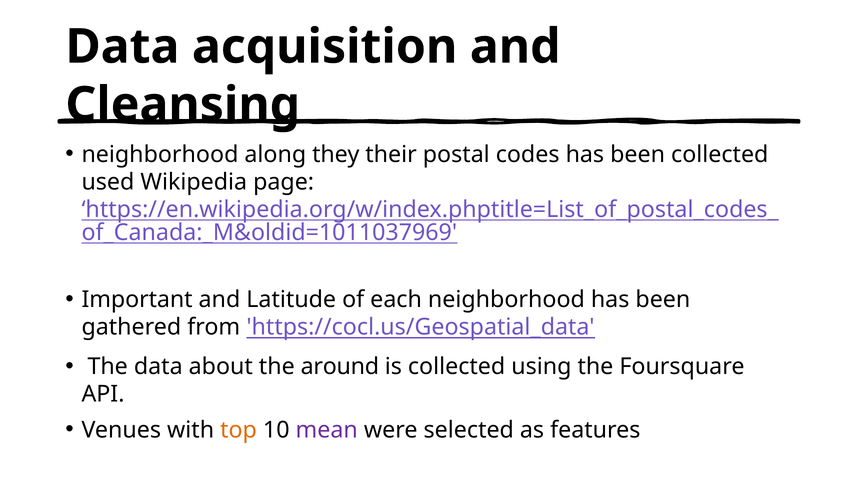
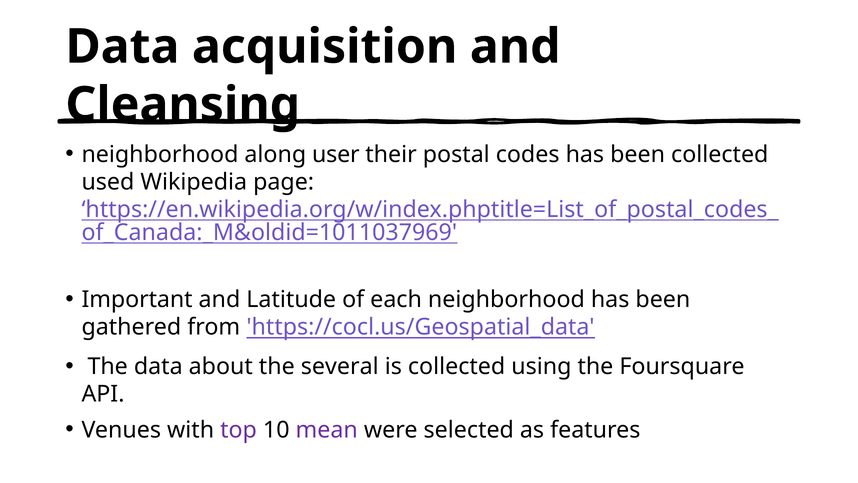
they: they -> user (336, 154)
around: around -> several (340, 366)
top colour: orange -> purple (239, 430)
